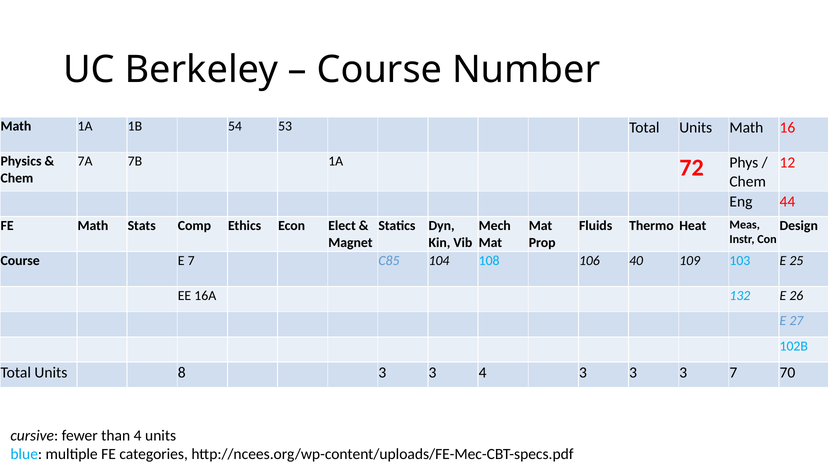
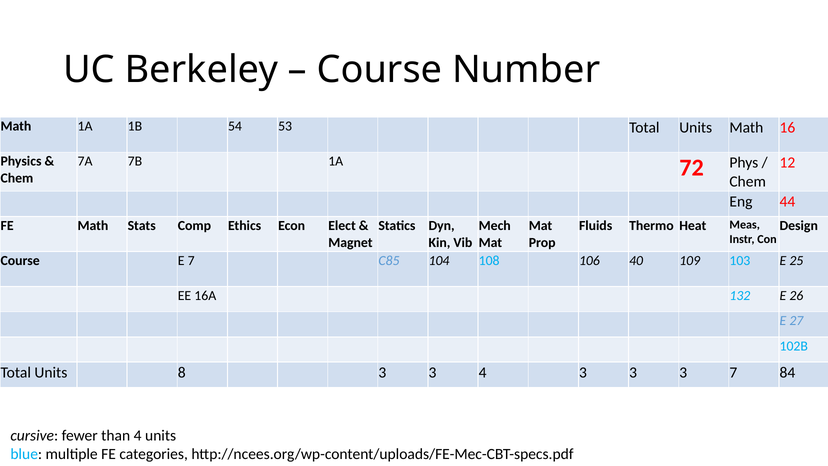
70: 70 -> 84 (787, 372)
